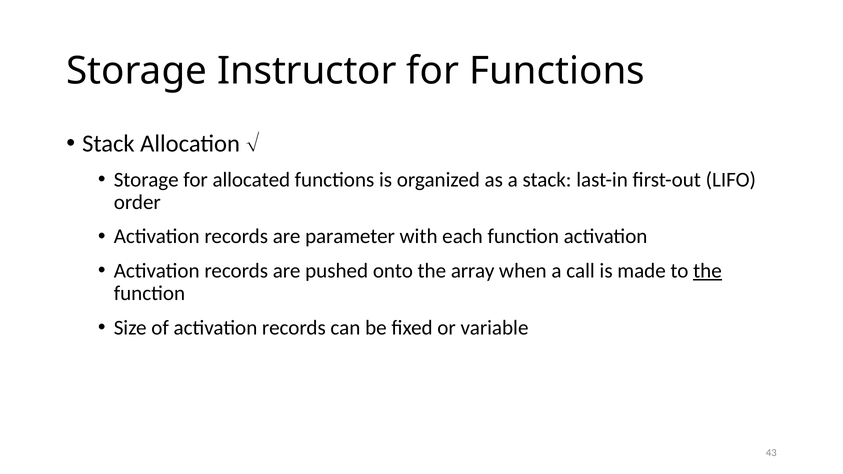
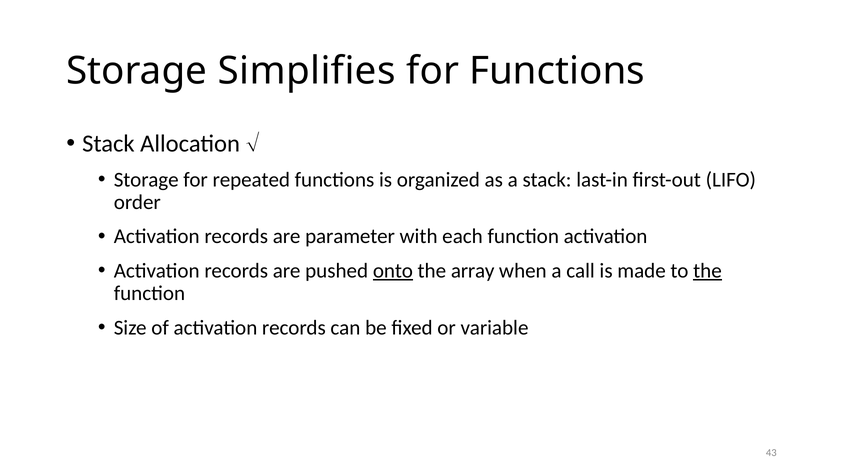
Instructor: Instructor -> Simplifies (307, 71)
allocated: allocated -> repeated (251, 180)
onto underline: none -> present (393, 271)
